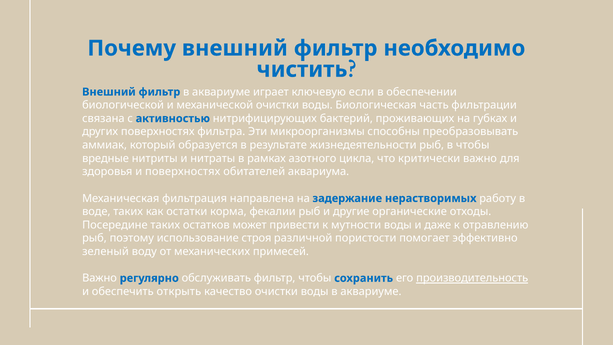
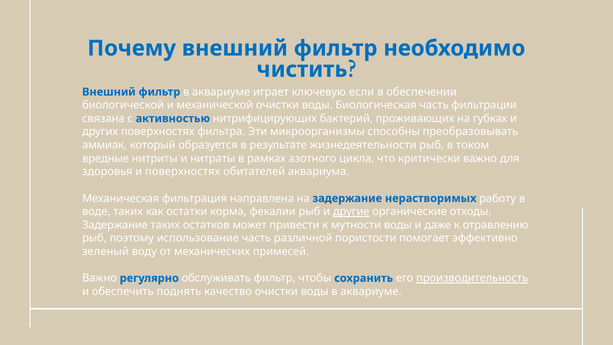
в чтобы: чтобы -> током (473, 145)
другие underline: none -> present (351, 212)
Посередине: Посередине -> Задержание (115, 225)
использование строя: строя -> часть (256, 238)
открыть: открыть -> поднять (179, 291)
